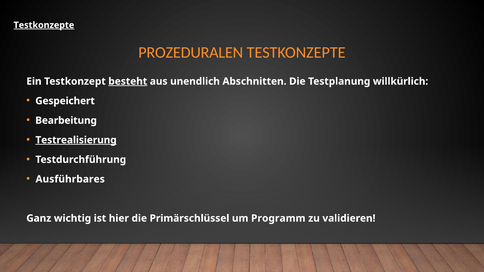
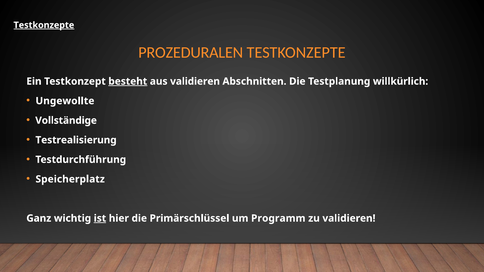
aus unendlich: unendlich -> validieren (195, 81)
Gespeichert: Gespeichert -> Ungewollte (65, 101)
Bearbeitung: Bearbeitung -> Vollständige (66, 121)
Testrealisierung underline: present -> none (76, 140)
Ausführbares: Ausführbares -> Speicherplatz (70, 179)
ist underline: none -> present (100, 218)
